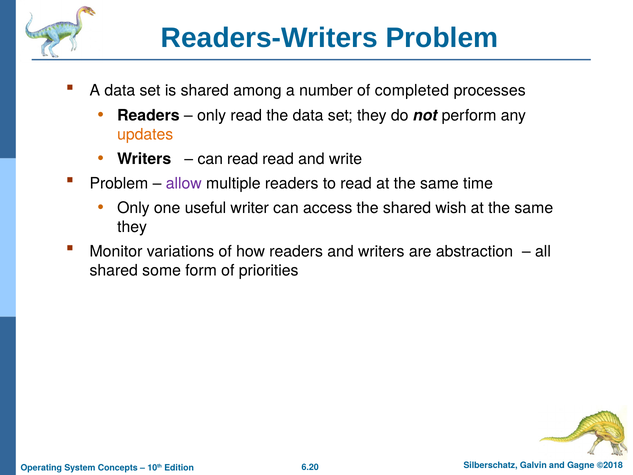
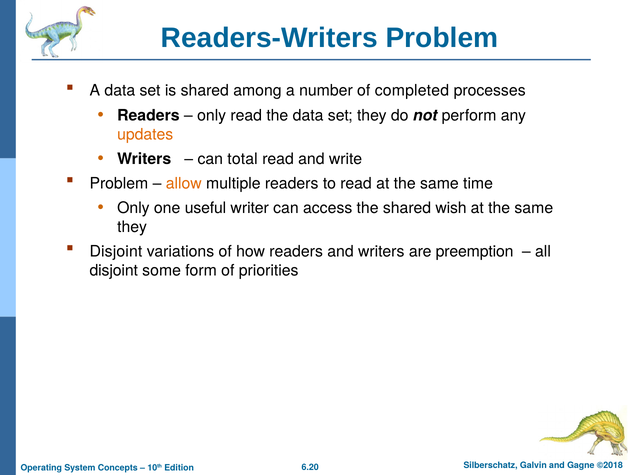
can read: read -> total (243, 159)
allow colour: purple -> orange (184, 183)
Monitor: Monitor -> Disjoint (116, 251)
abstraction: abstraction -> preemption (475, 251)
shared: shared -> disjoint (114, 270)
